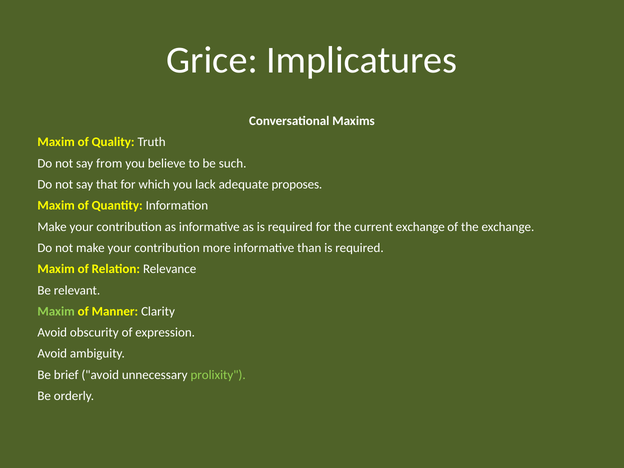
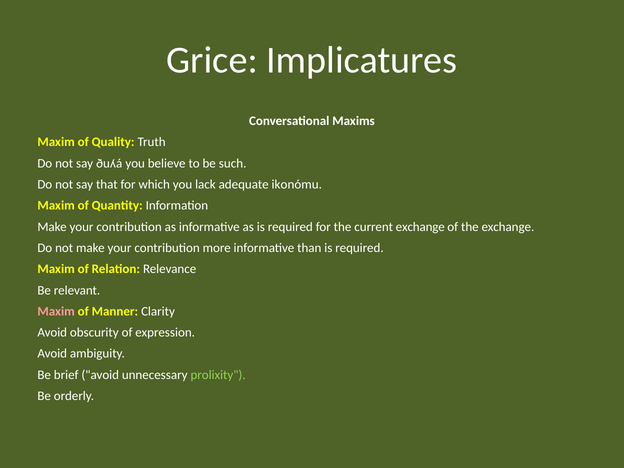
from: from -> ðuʎá (109, 163)
proposes: proposes -> ikonómu (297, 184)
Maxim colour: light green -> pink (56, 311)
